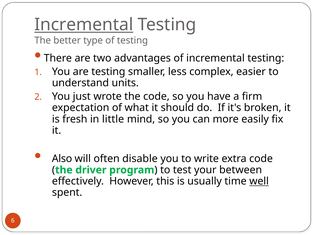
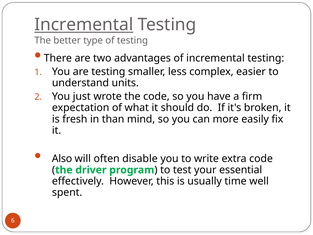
little: little -> than (113, 119)
between: between -> essential (241, 170)
well underline: present -> none (259, 181)
